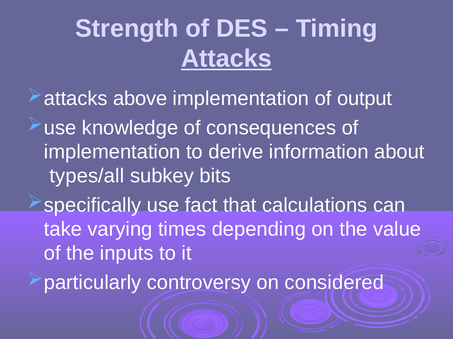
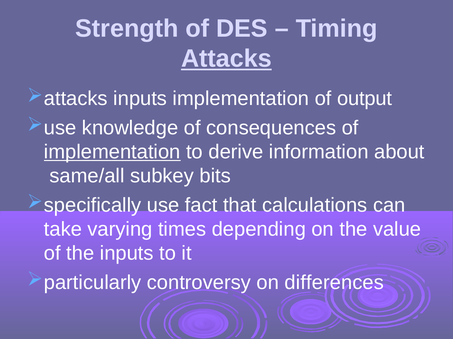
above: above -> inputs (140, 99)
implementation underline: none -> present (112, 152)
types/all: types/all -> same/all (87, 176)
considered: considered -> differences (334, 283)
